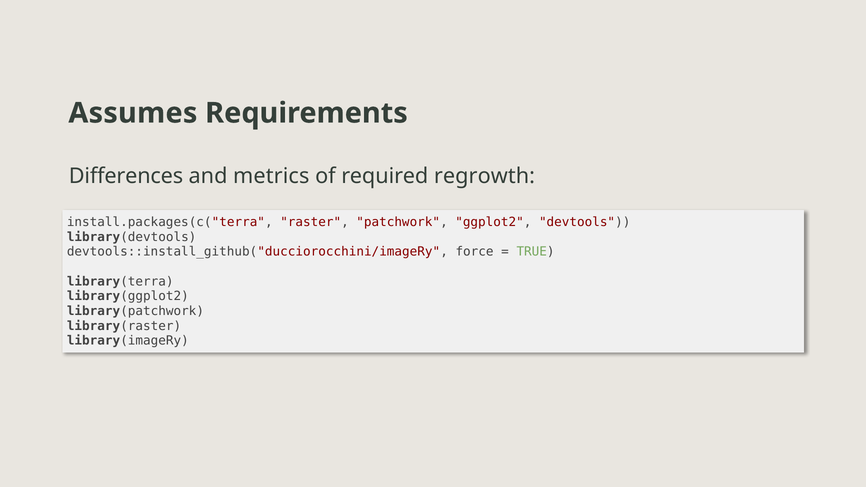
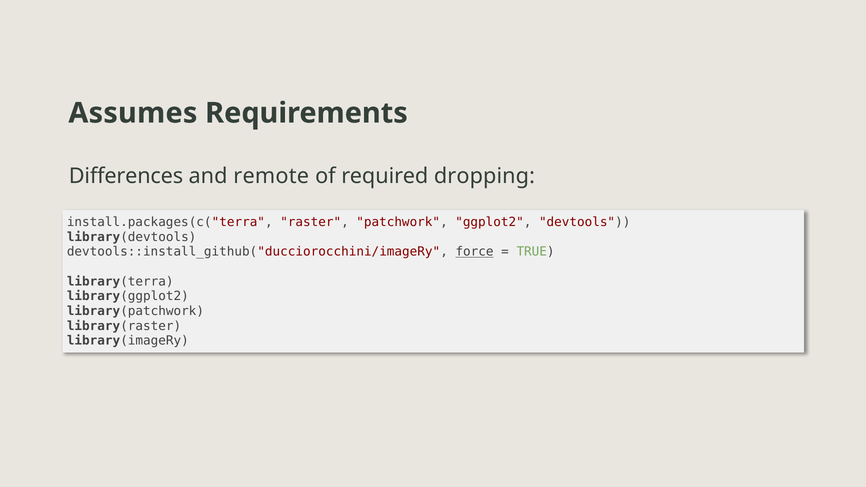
metrics: metrics -> remote (271, 176)
regrowth: regrowth -> dropping (484, 176)
force underline: none -> present (475, 252)
